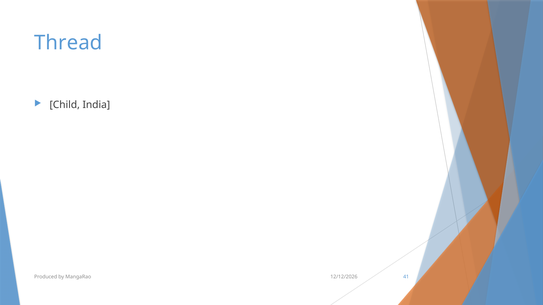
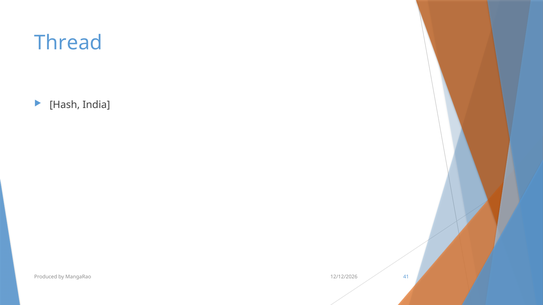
Child: Child -> Hash (65, 105)
